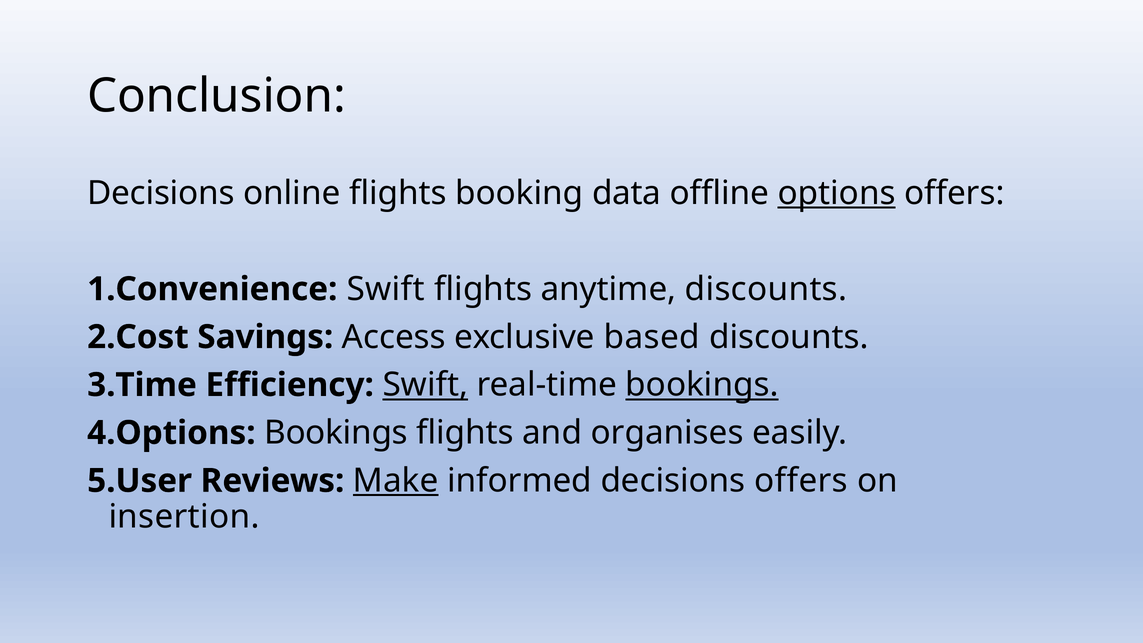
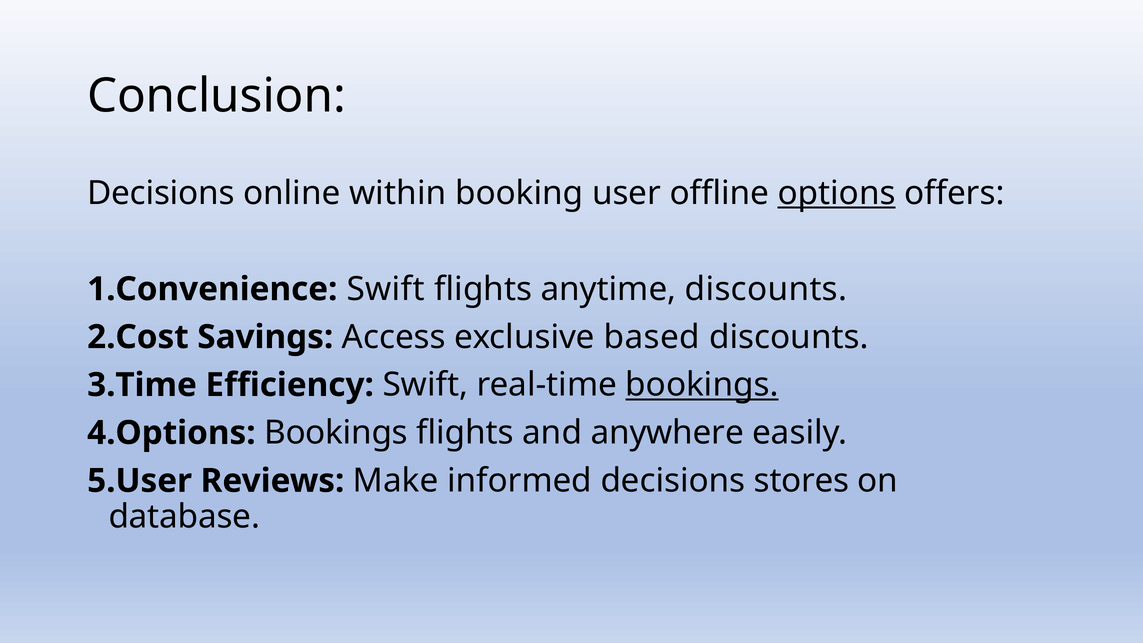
online flights: flights -> within (398, 193)
data: data -> user (626, 193)
Swift underline: present -> none (425, 385)
organises: organises -> anywhere (667, 433)
Make underline: present -> none (396, 481)
decisions offers: offers -> stores (801, 481)
insertion: insertion -> database (184, 517)
